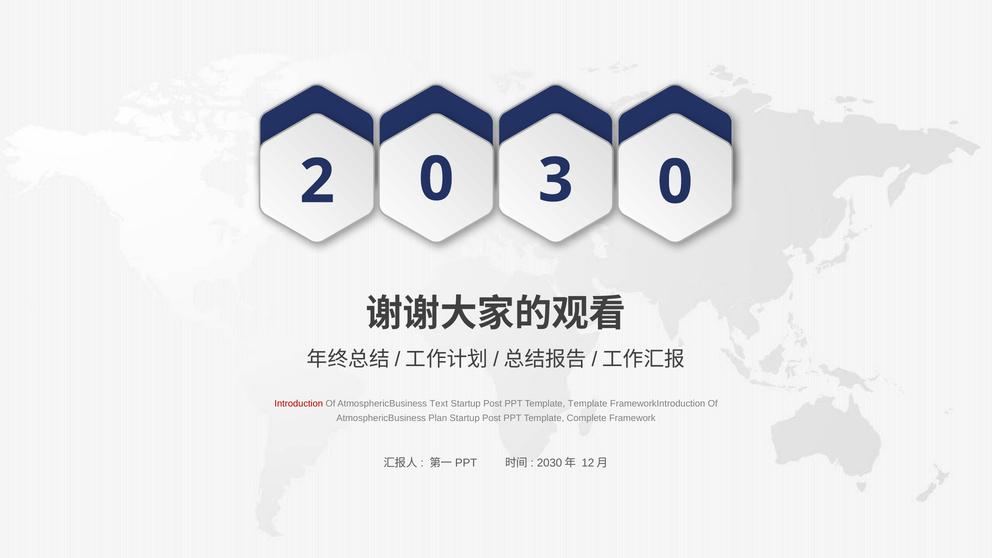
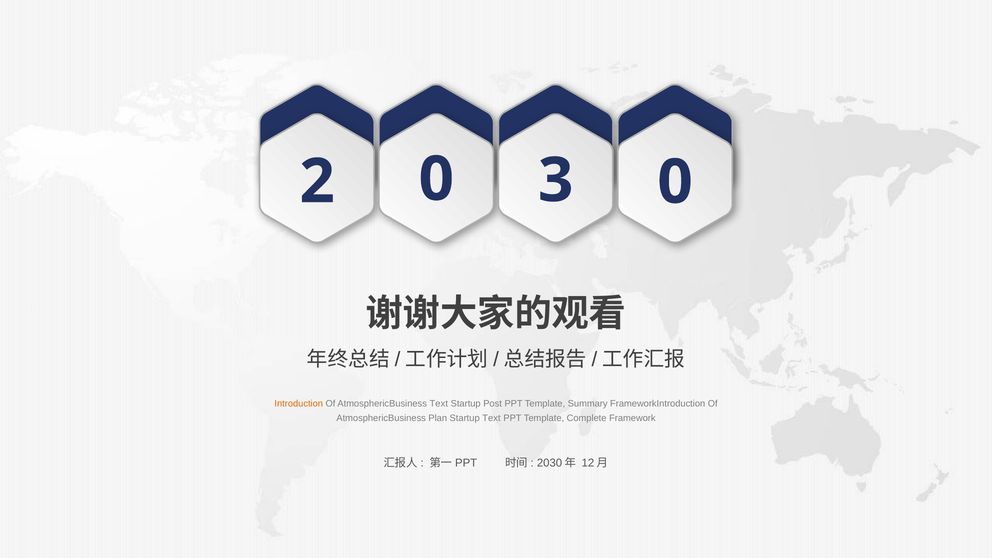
Introduction colour: red -> orange (299, 404)
Template Template: Template -> Summary (588, 404)
Plan Startup Post: Post -> Text (491, 418)
